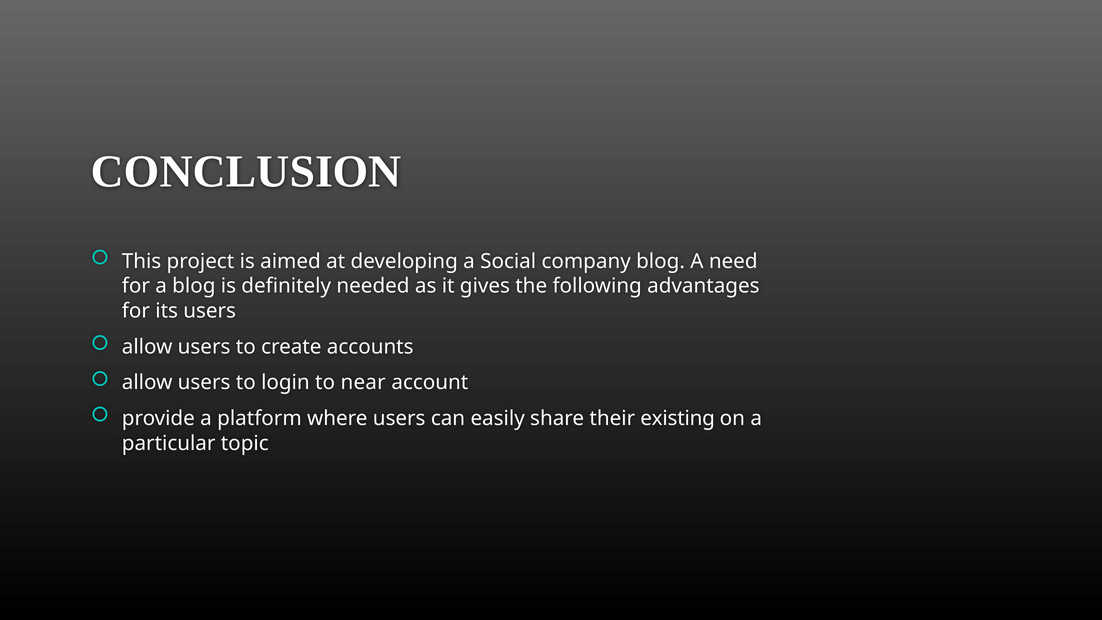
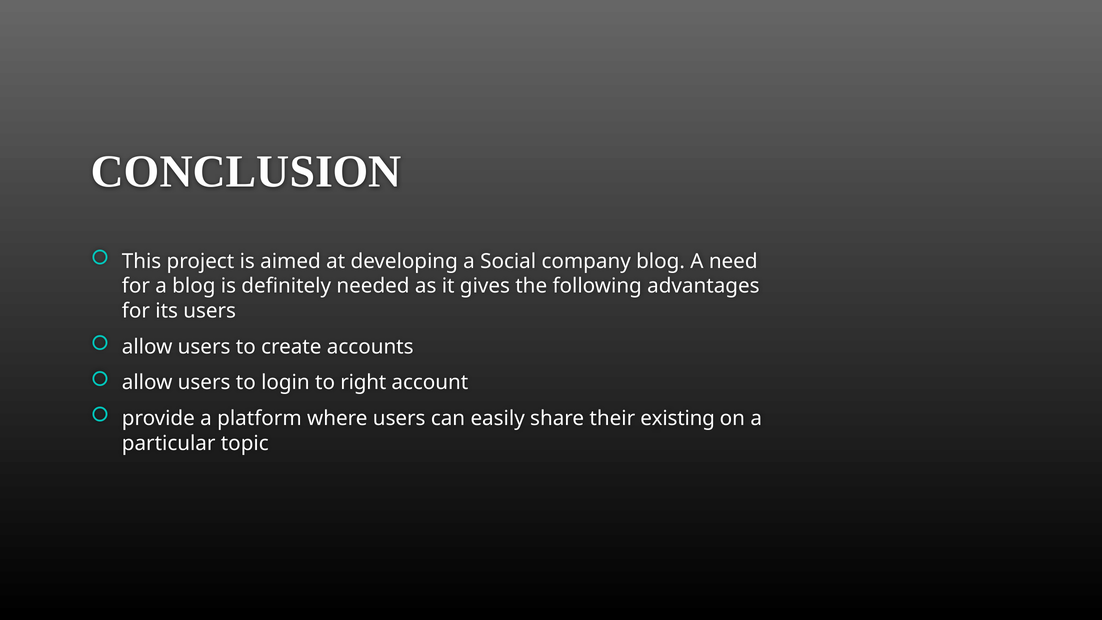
near: near -> right (363, 383)
